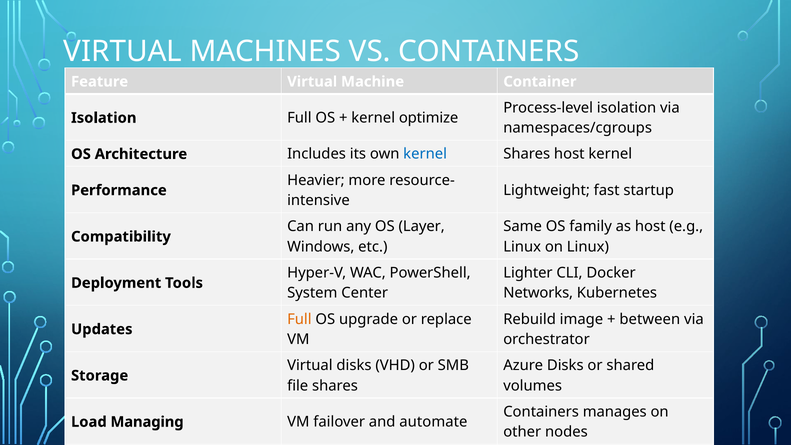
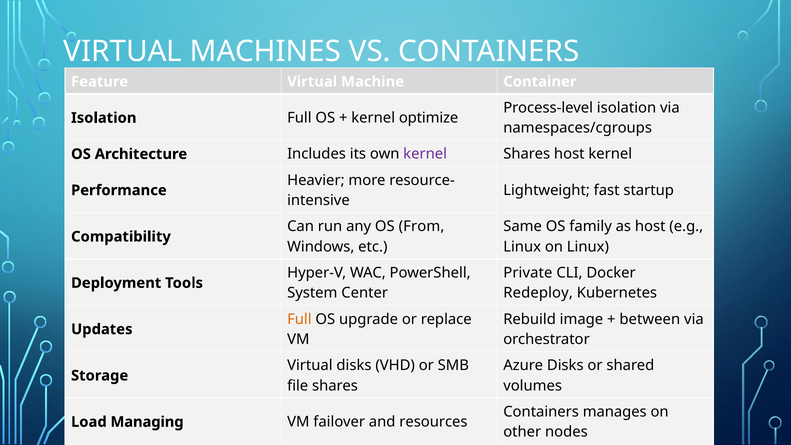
kernel colour: blue -> purple (425, 154)
Layer: Layer -> From (422, 227)
Lighter: Lighter -> Private (528, 273)
Networks: Networks -> Redeploy (538, 293)
automate: automate -> resources (433, 422)
